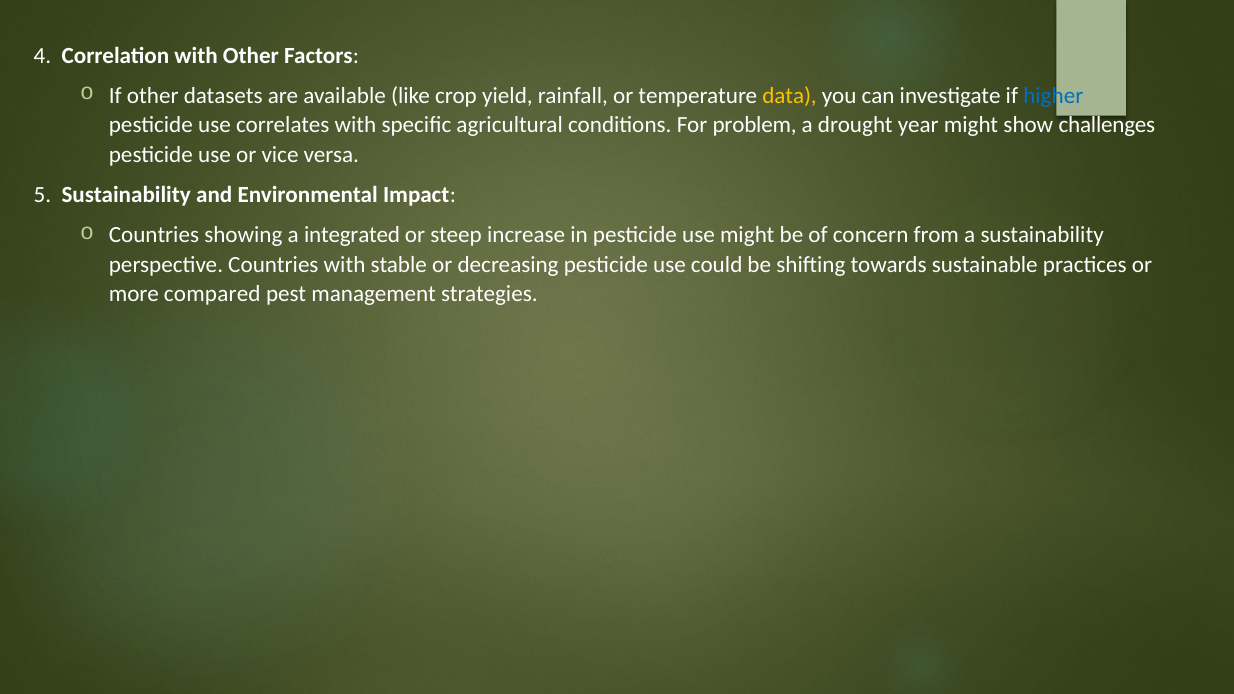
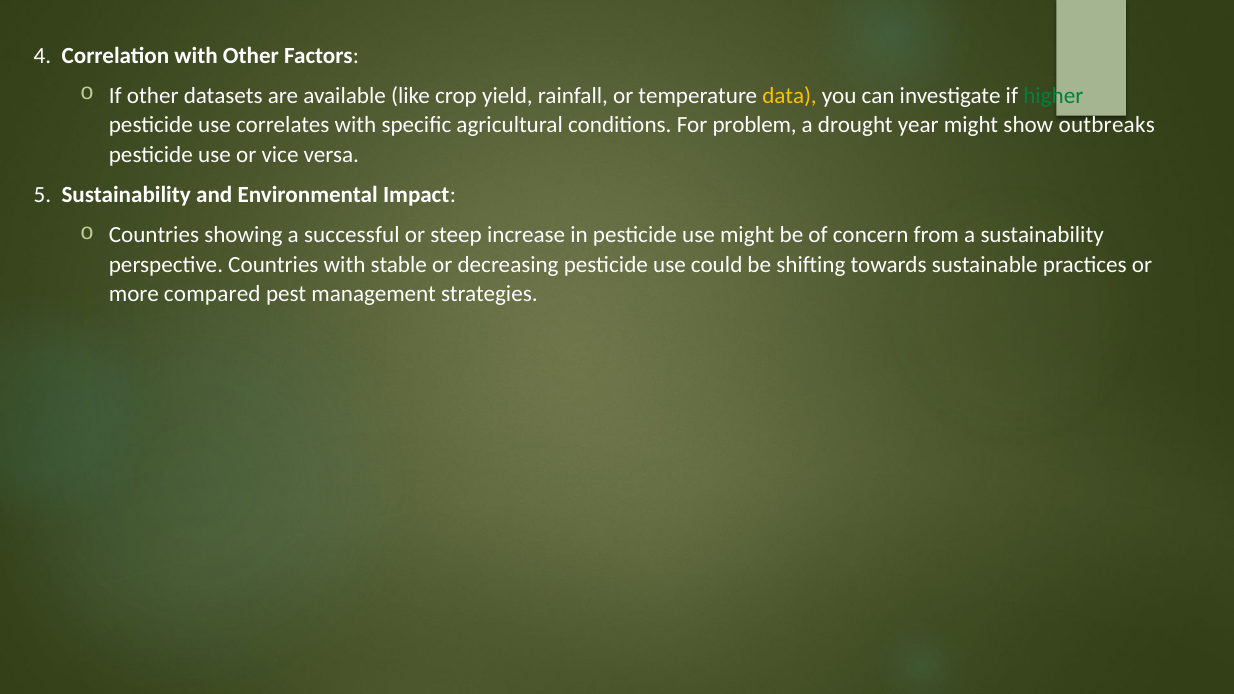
higher colour: blue -> green (1053, 95)
challenges: challenges -> outbreaks (1107, 125)
integrated: integrated -> successful (352, 235)
